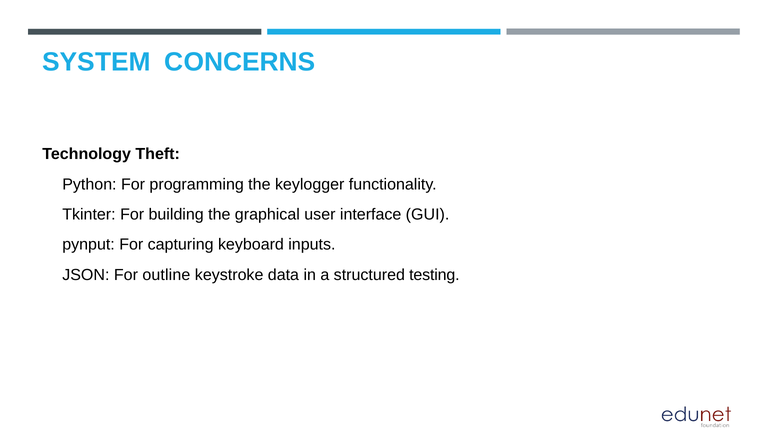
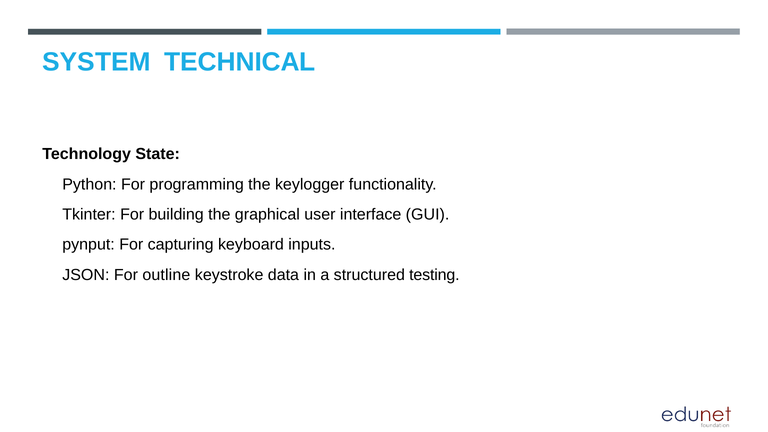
CONCERNS: CONCERNS -> TECHNICAL (240, 62)
Theft: Theft -> State (158, 154)
